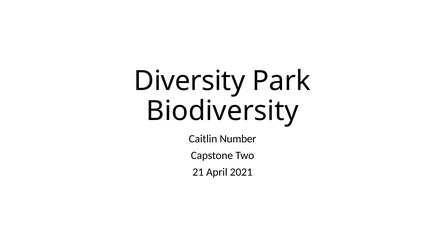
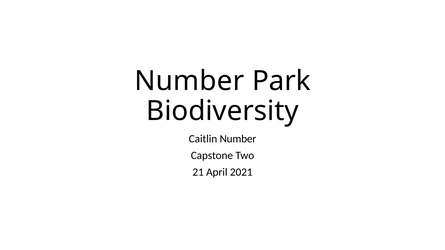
Diversity: Diversity -> Number (189, 81)
